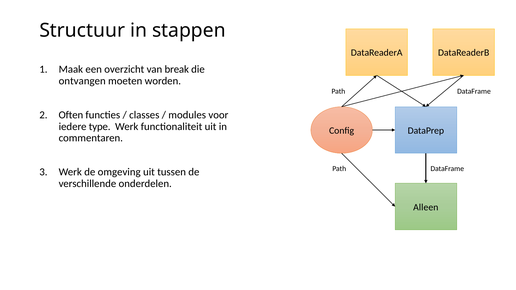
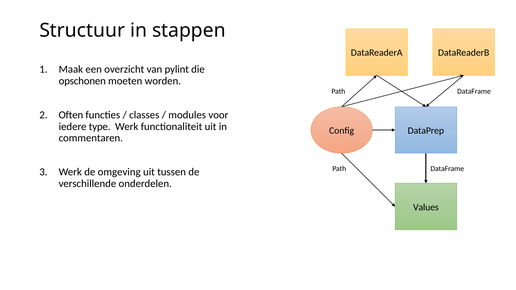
break: break -> pylint (177, 69)
ontvangen: ontvangen -> opschonen (82, 81)
Alleen: Alleen -> Values (426, 207)
